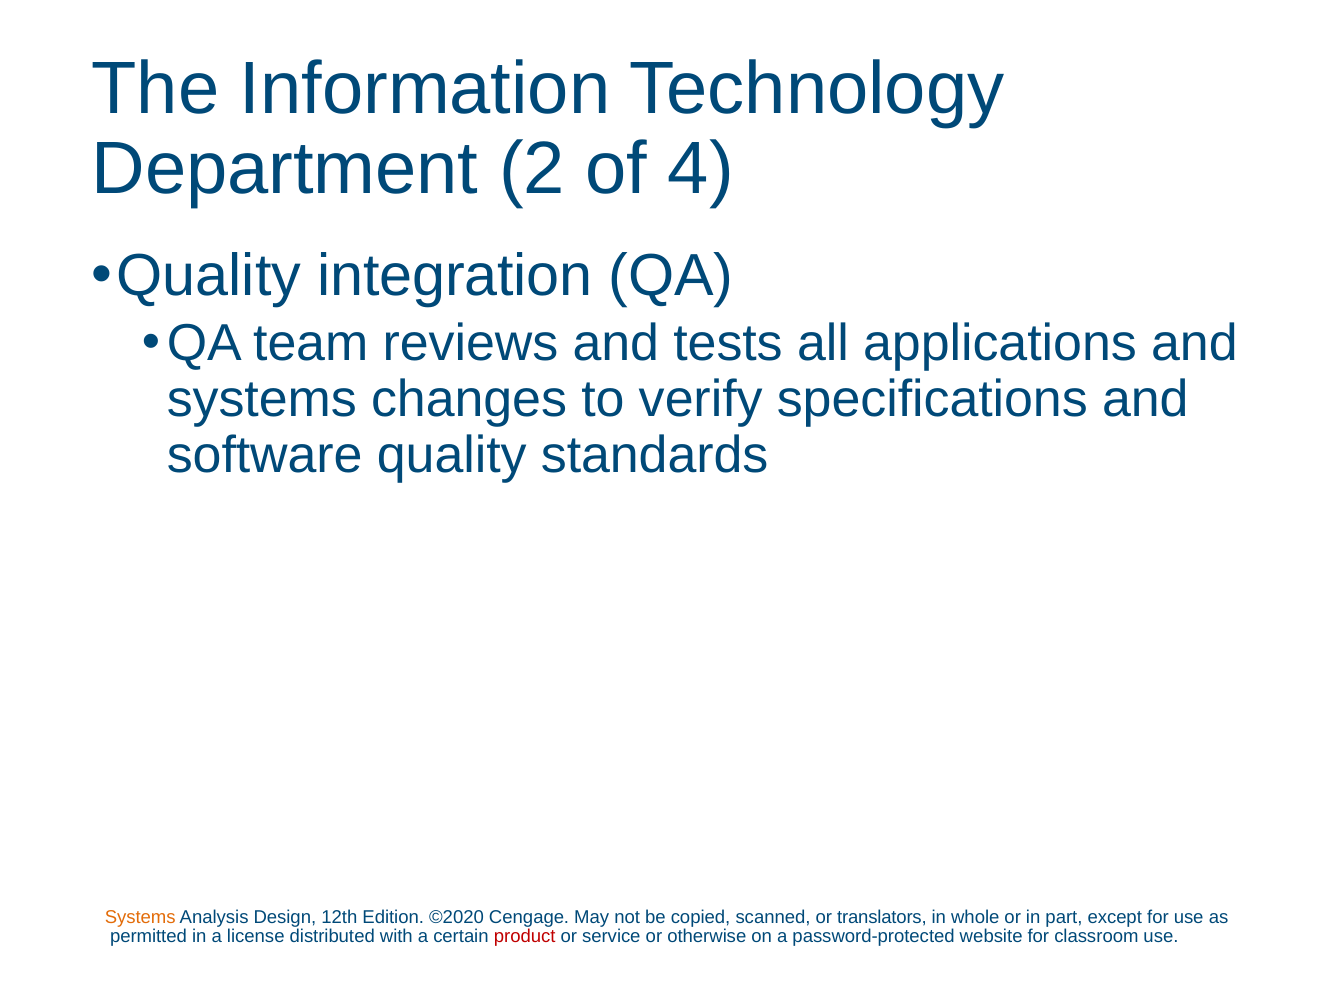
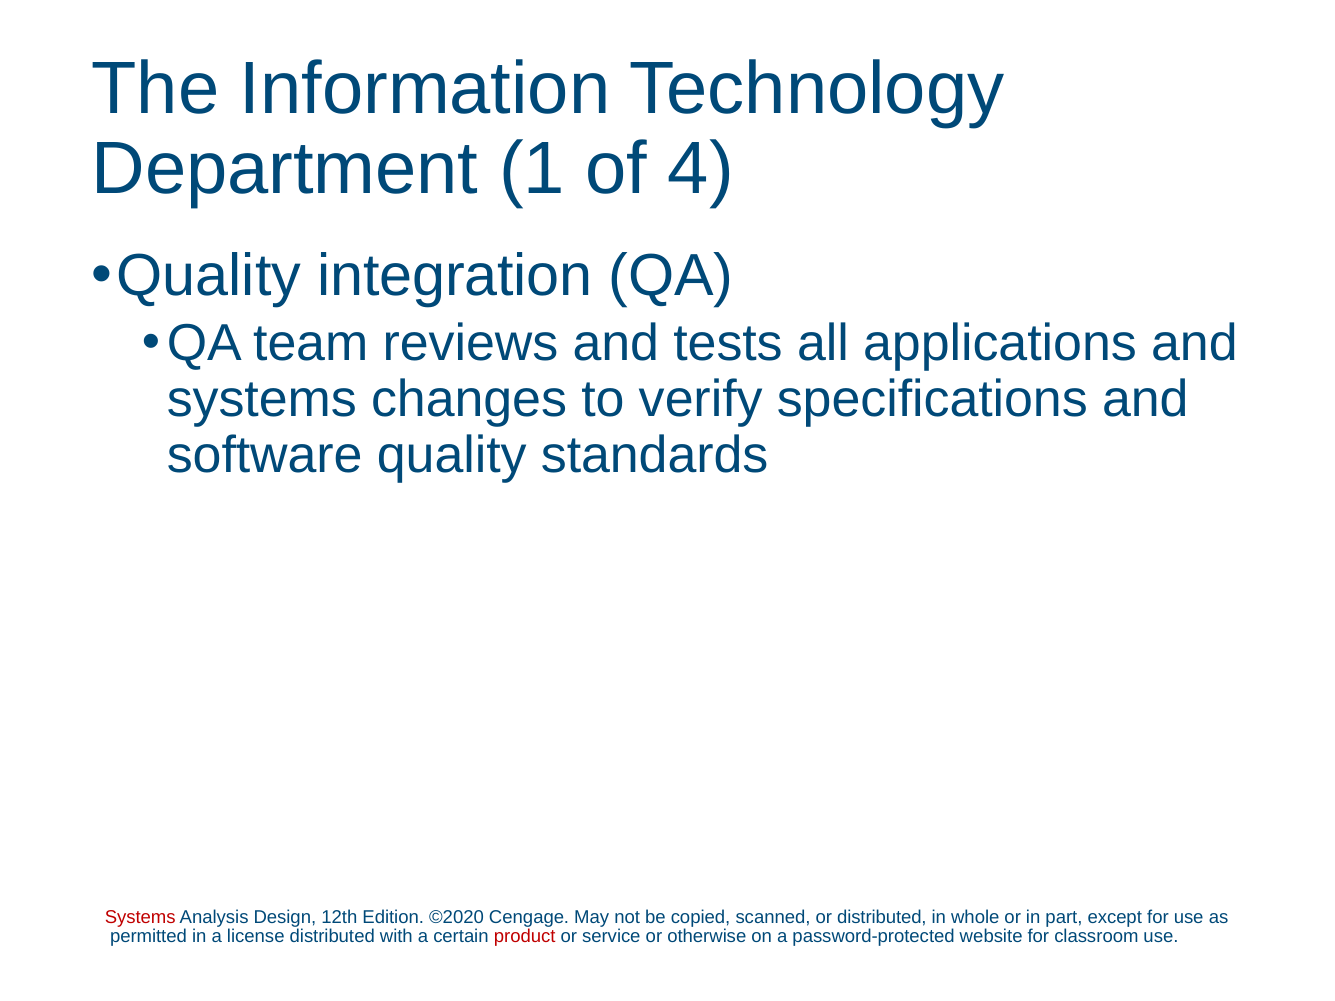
2: 2 -> 1 (532, 169)
Systems colour: orange -> red (140, 918)
or translators: translators -> distributed (882, 918)
